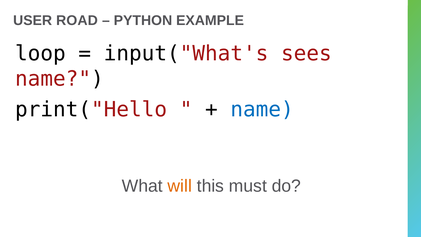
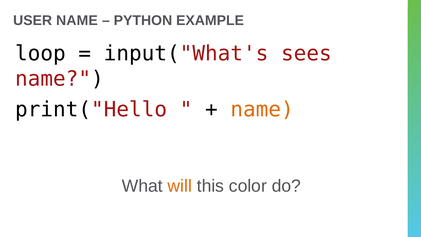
USER ROAD: ROAD -> NAME (77, 20)
name colour: blue -> orange (262, 109)
must: must -> color (248, 186)
